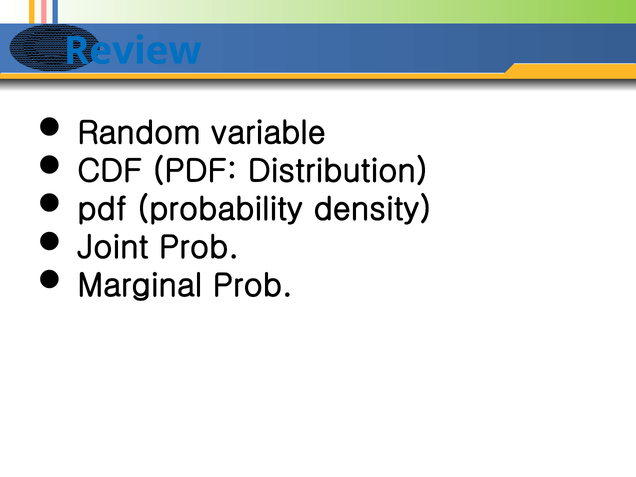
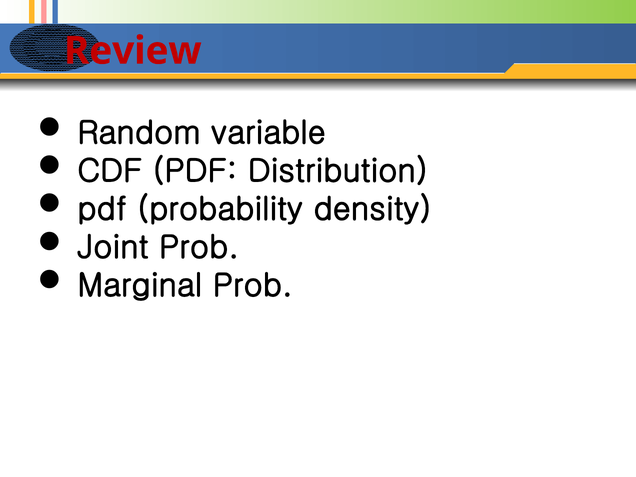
Review colour: blue -> red (133, 51)
